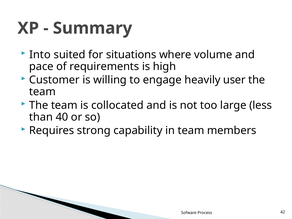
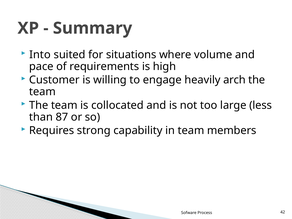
user: user -> arch (234, 80)
40: 40 -> 87 (62, 117)
